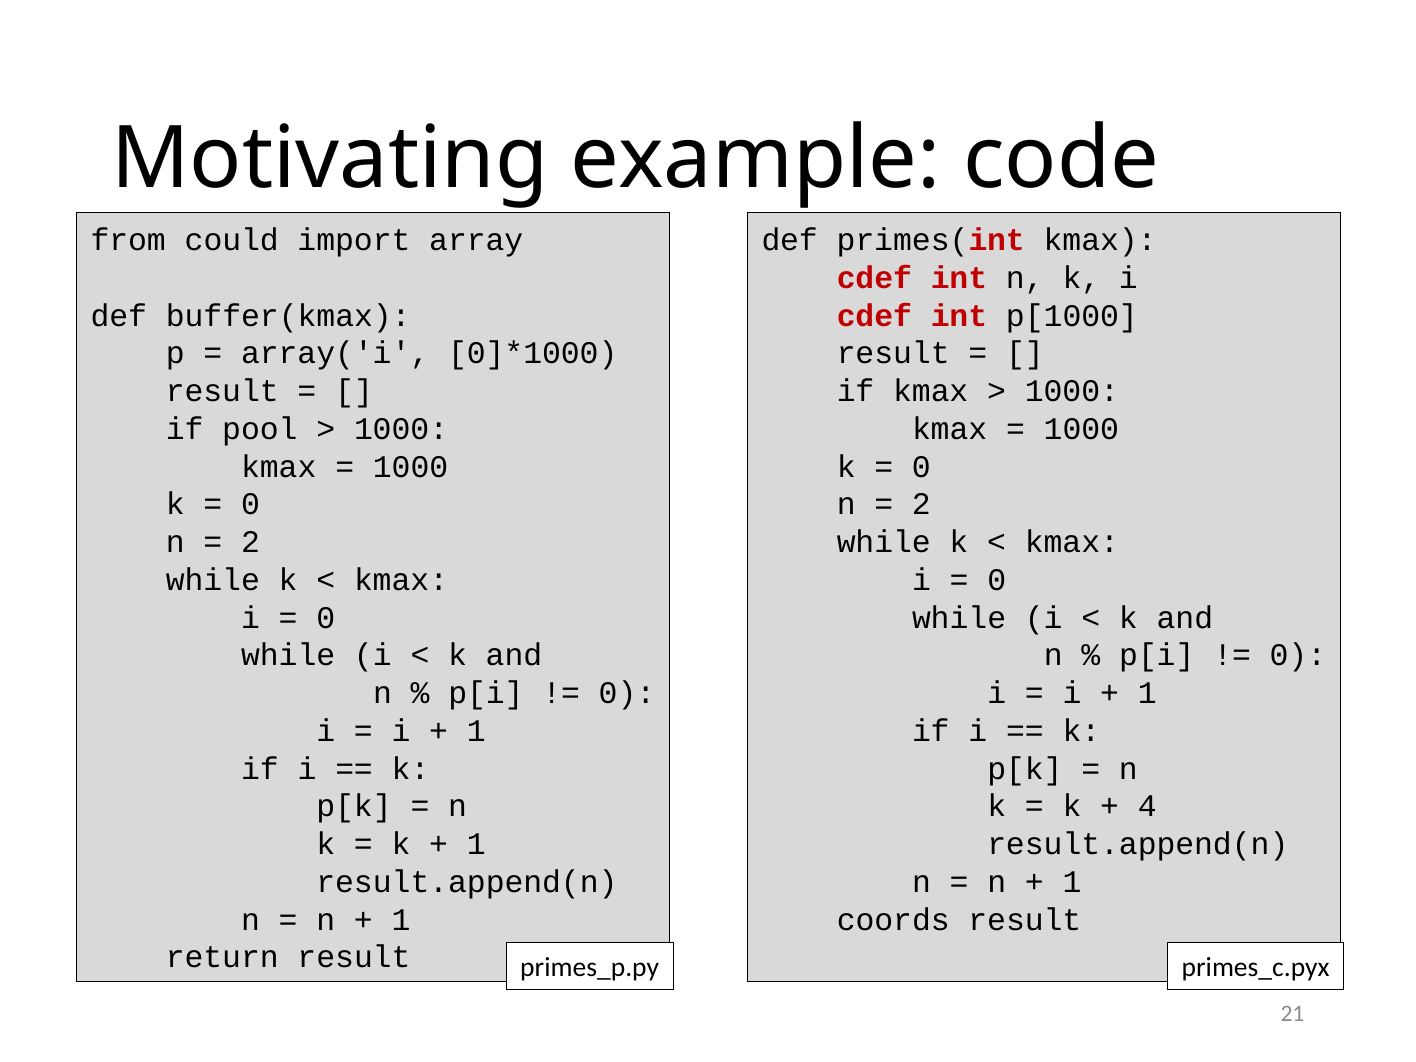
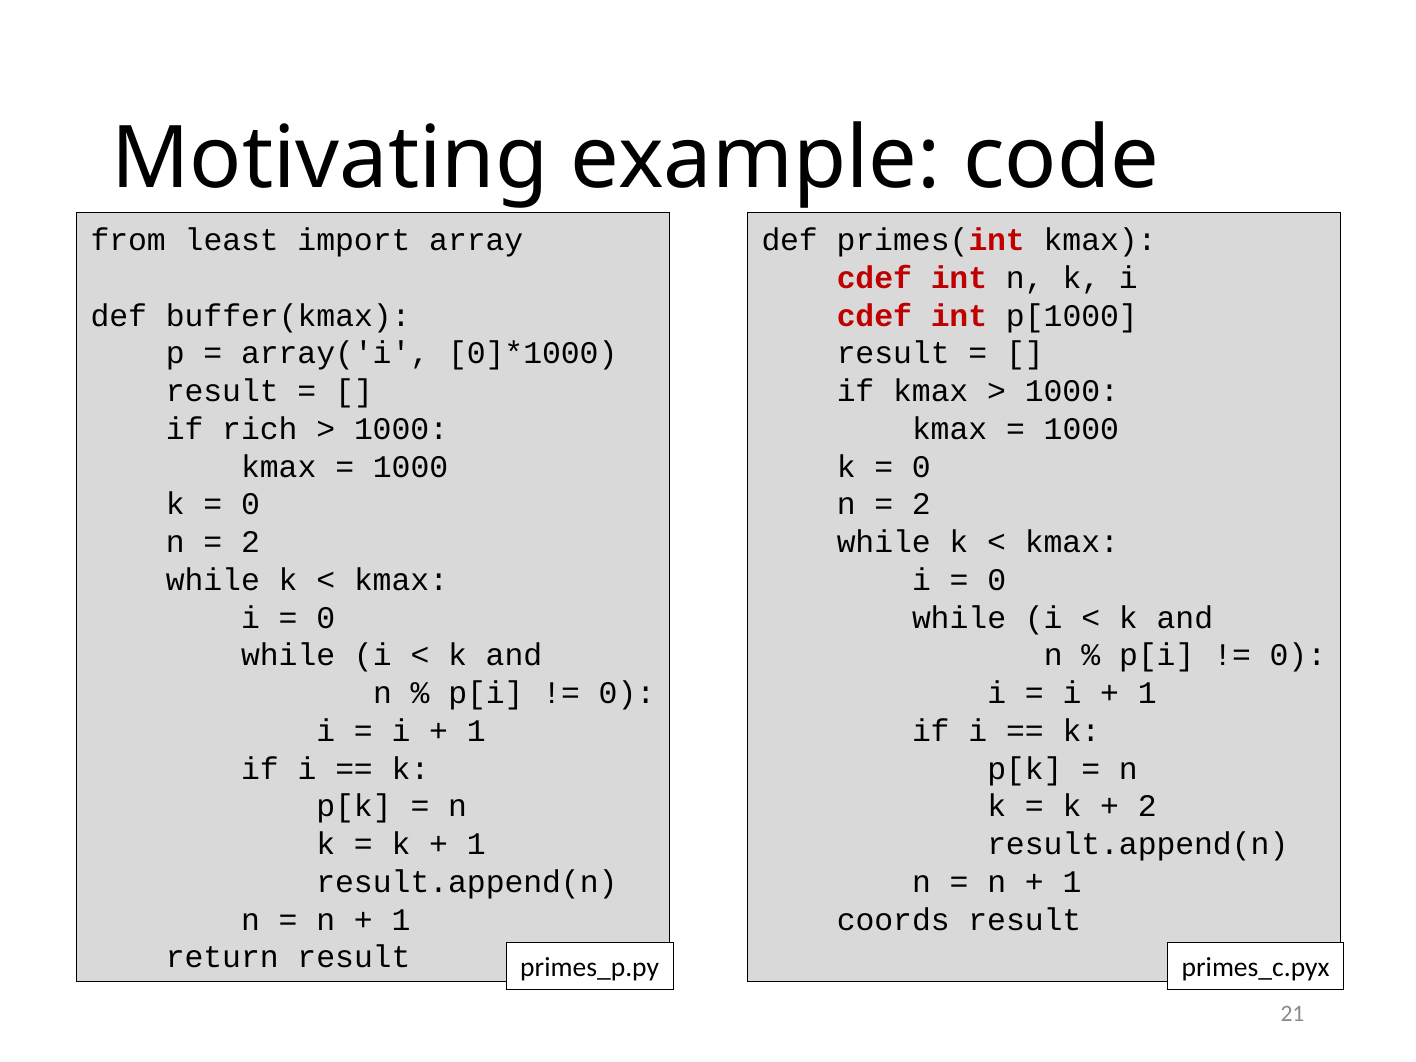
could: could -> least (232, 240)
pool: pool -> rich (260, 429)
4: 4 -> 2 (1147, 807)
